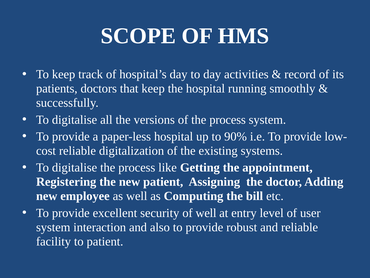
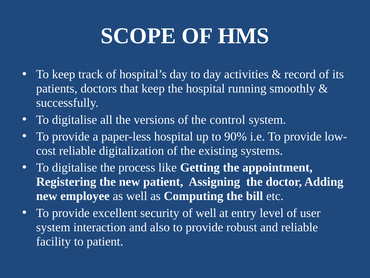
of the process: process -> control (227, 119)
